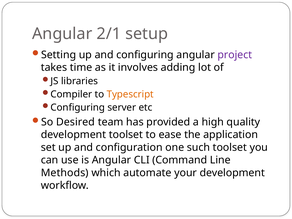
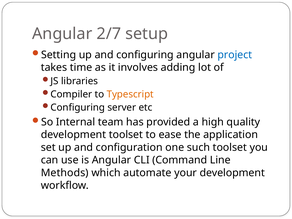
2/1: 2/1 -> 2/7 (109, 34)
project colour: purple -> blue (235, 55)
Desired: Desired -> Internal (76, 122)
